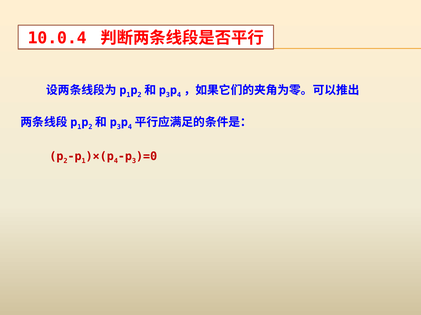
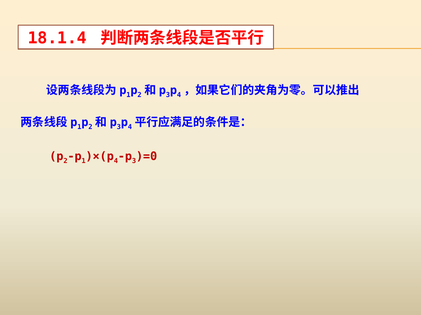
10.0.4: 10.0.4 -> 18.1.4 (57, 38)
